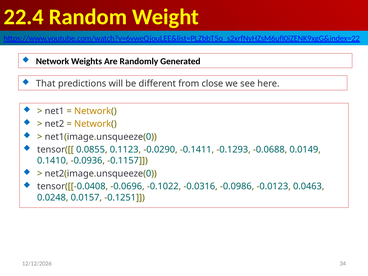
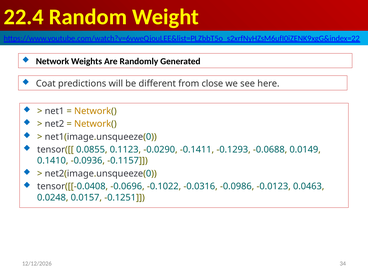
That: That -> Coat (46, 84)
